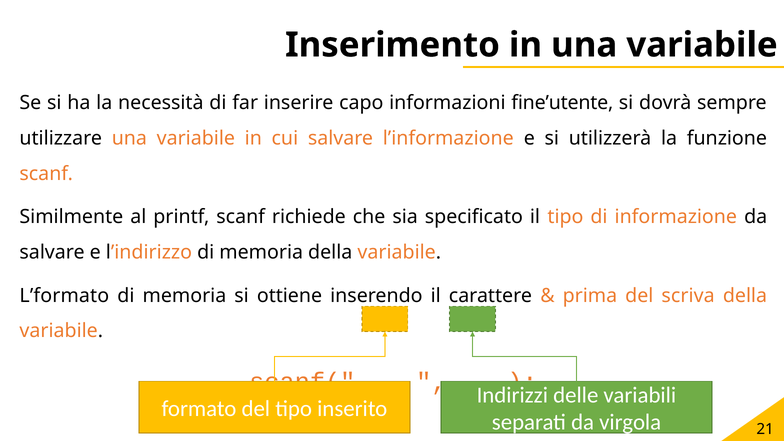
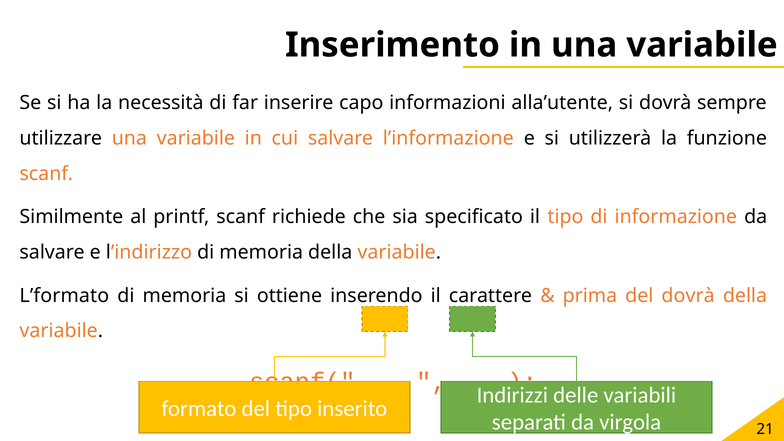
fine’utente: fine’utente -> alla’utente (562, 103)
del scriva: scriva -> dovrà (688, 296)
